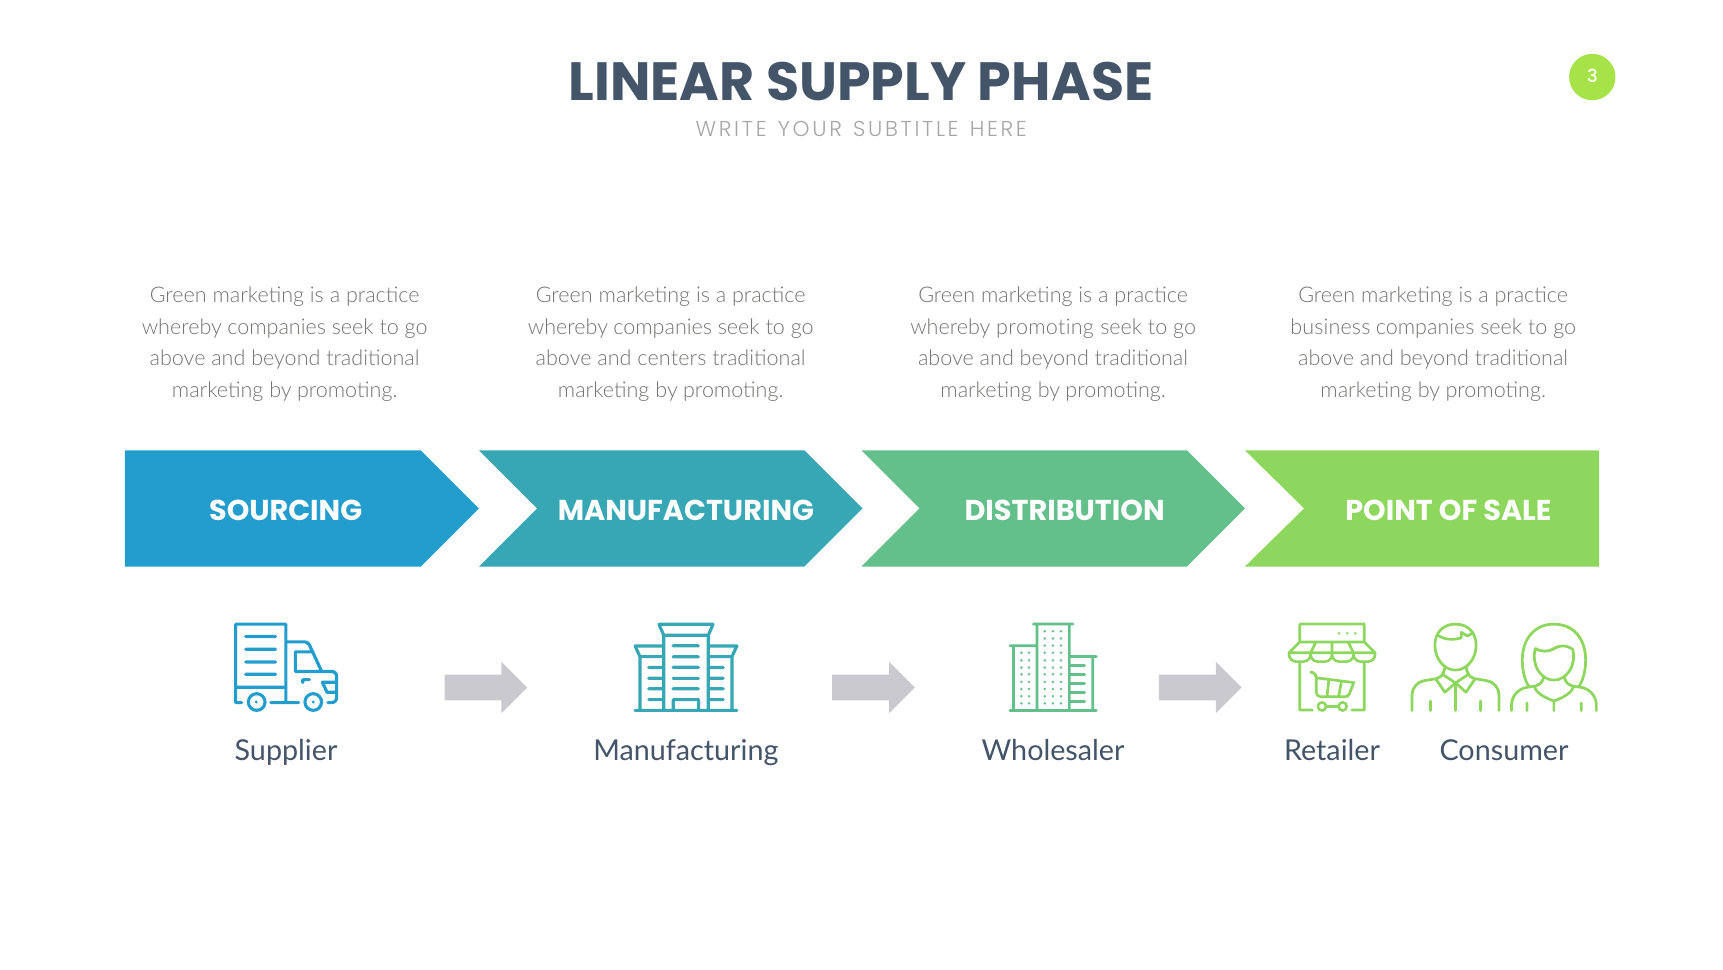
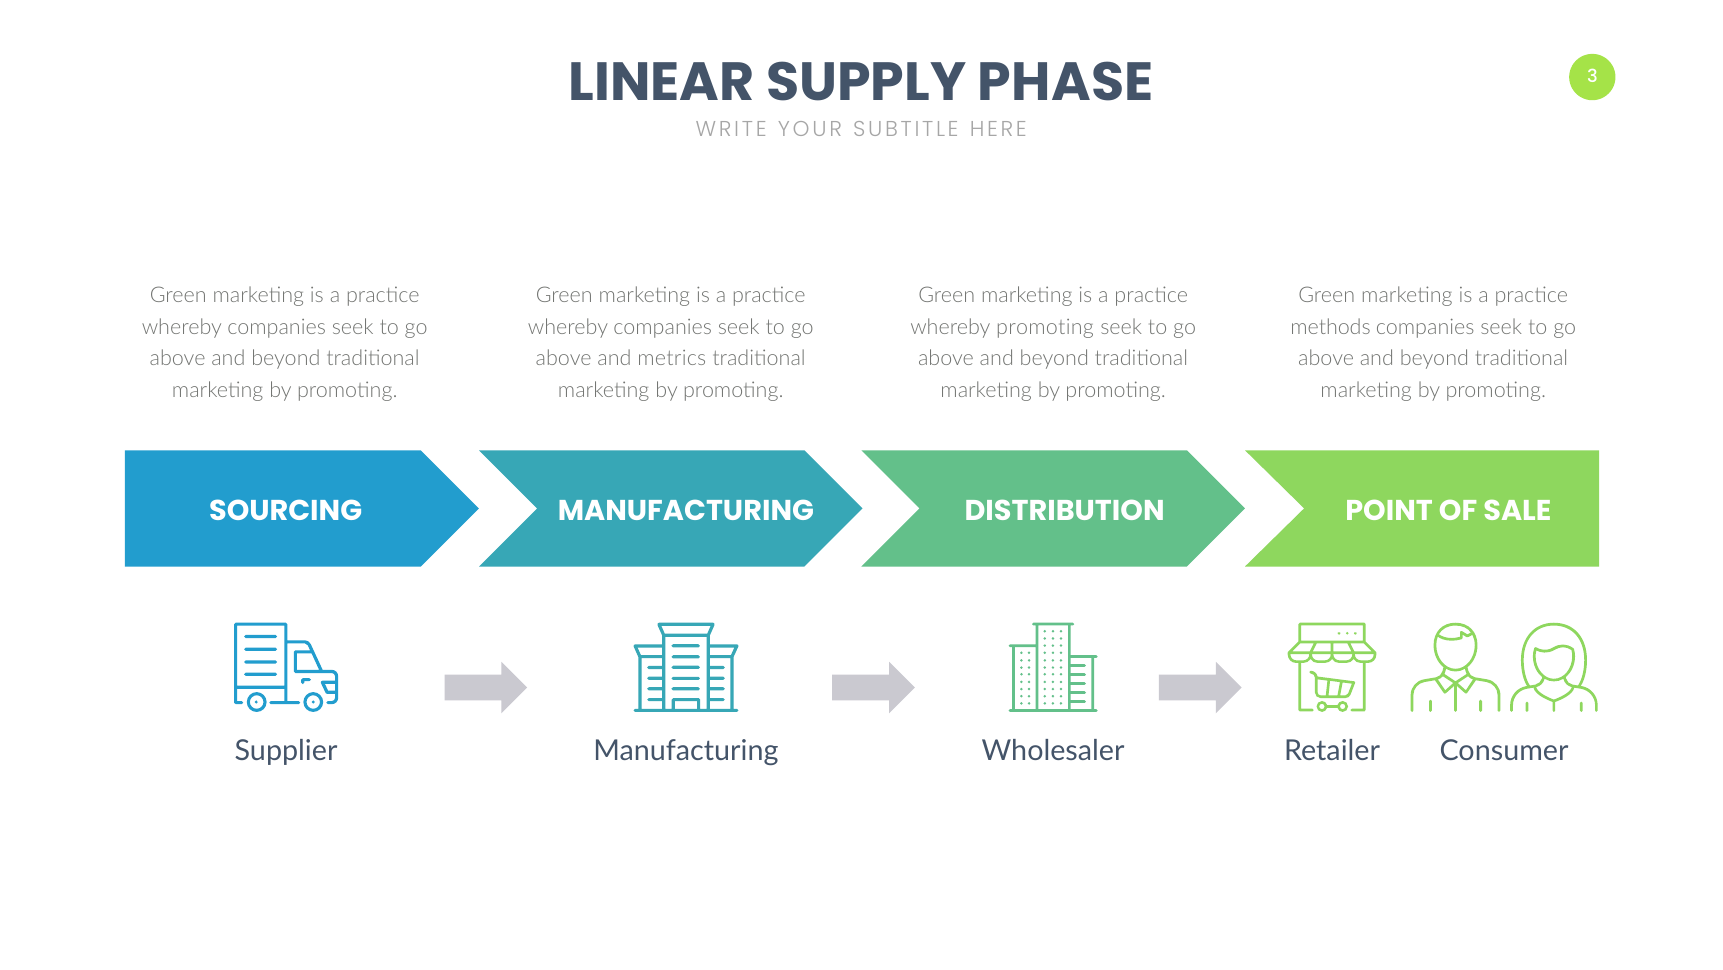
business: business -> methods (1331, 327)
centers: centers -> metrics (672, 359)
